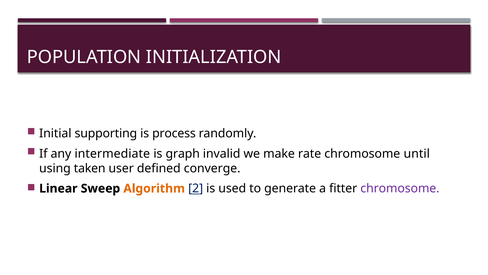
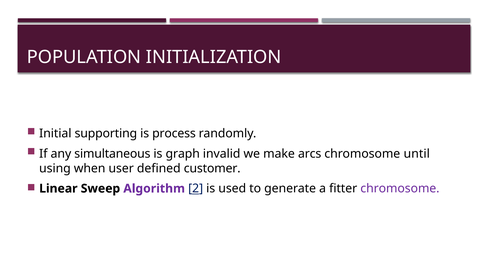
intermediate: intermediate -> simultaneous (112, 153)
rate: rate -> arcs (310, 153)
taken: taken -> when (90, 168)
converge: converge -> customer (212, 168)
Algorithm colour: orange -> purple (154, 188)
